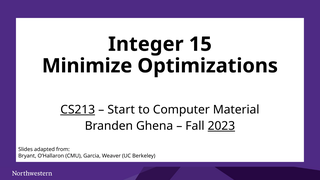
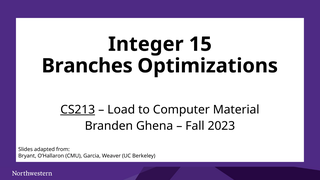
Minimize: Minimize -> Branches (87, 66)
Start: Start -> Load (121, 110)
2023 underline: present -> none (221, 126)
